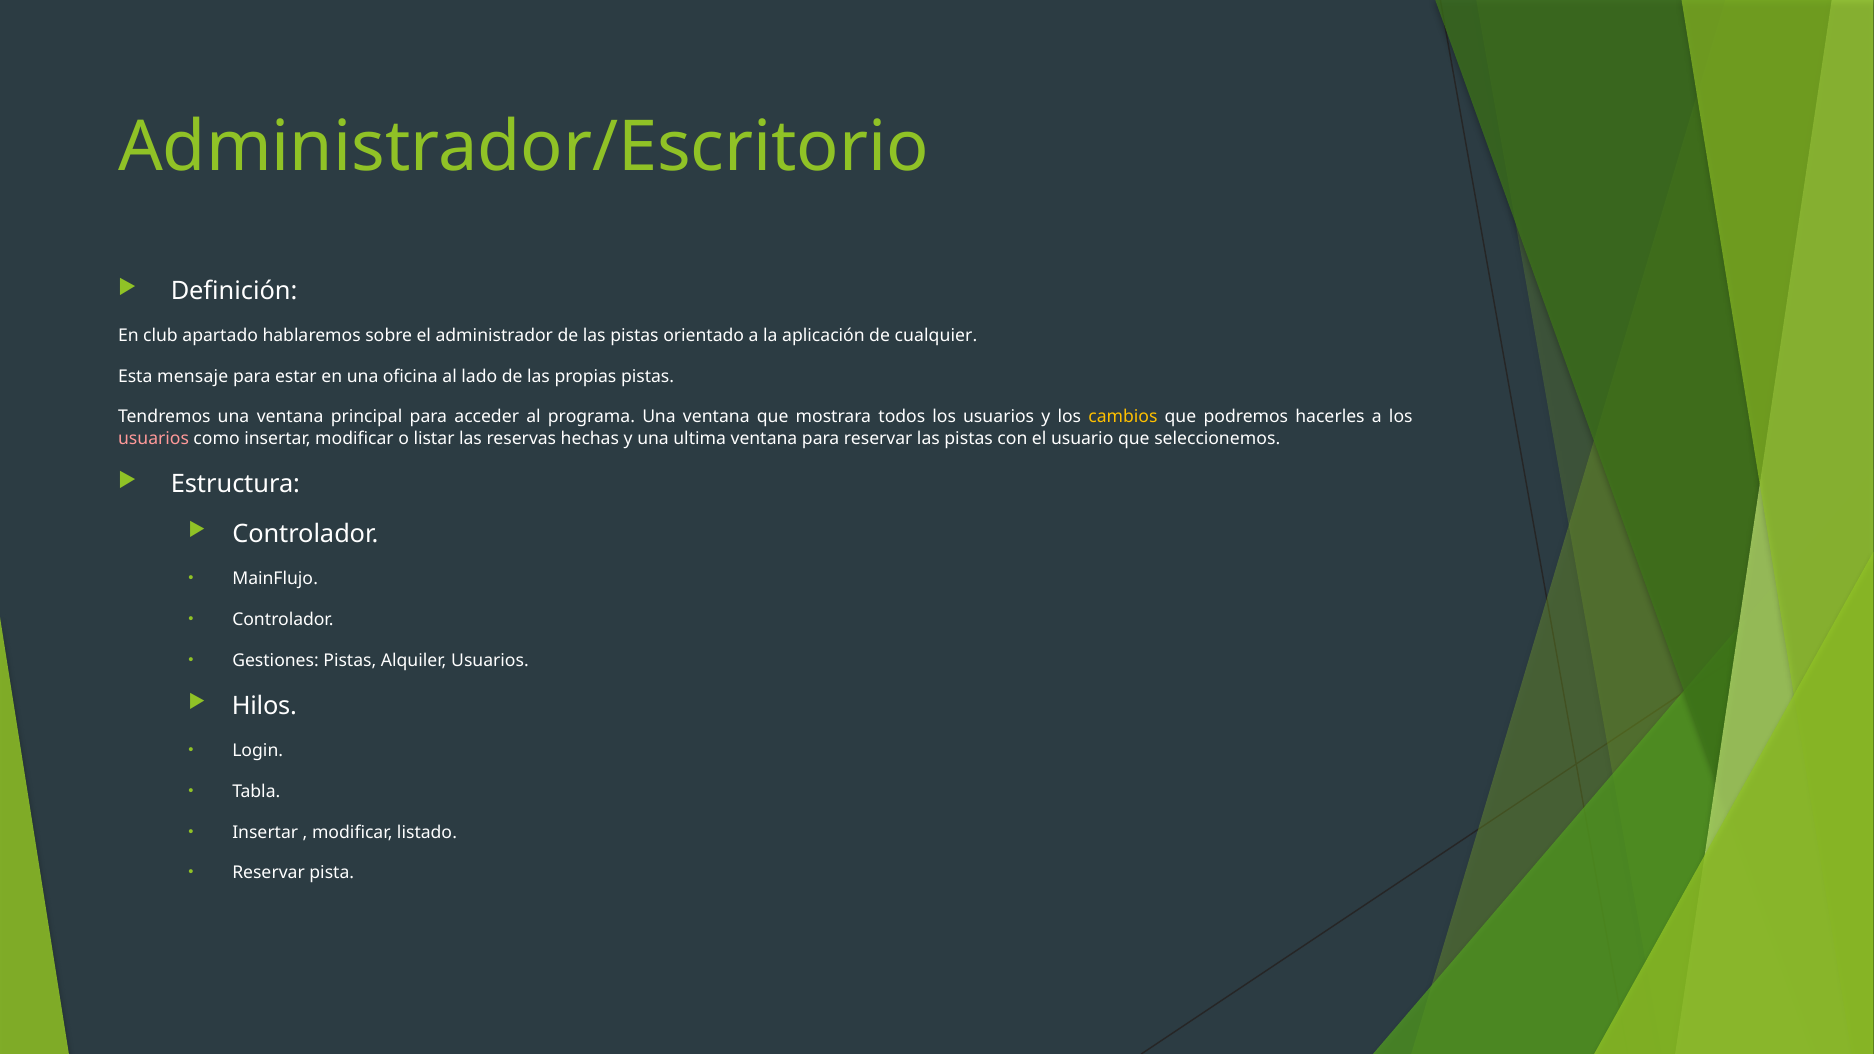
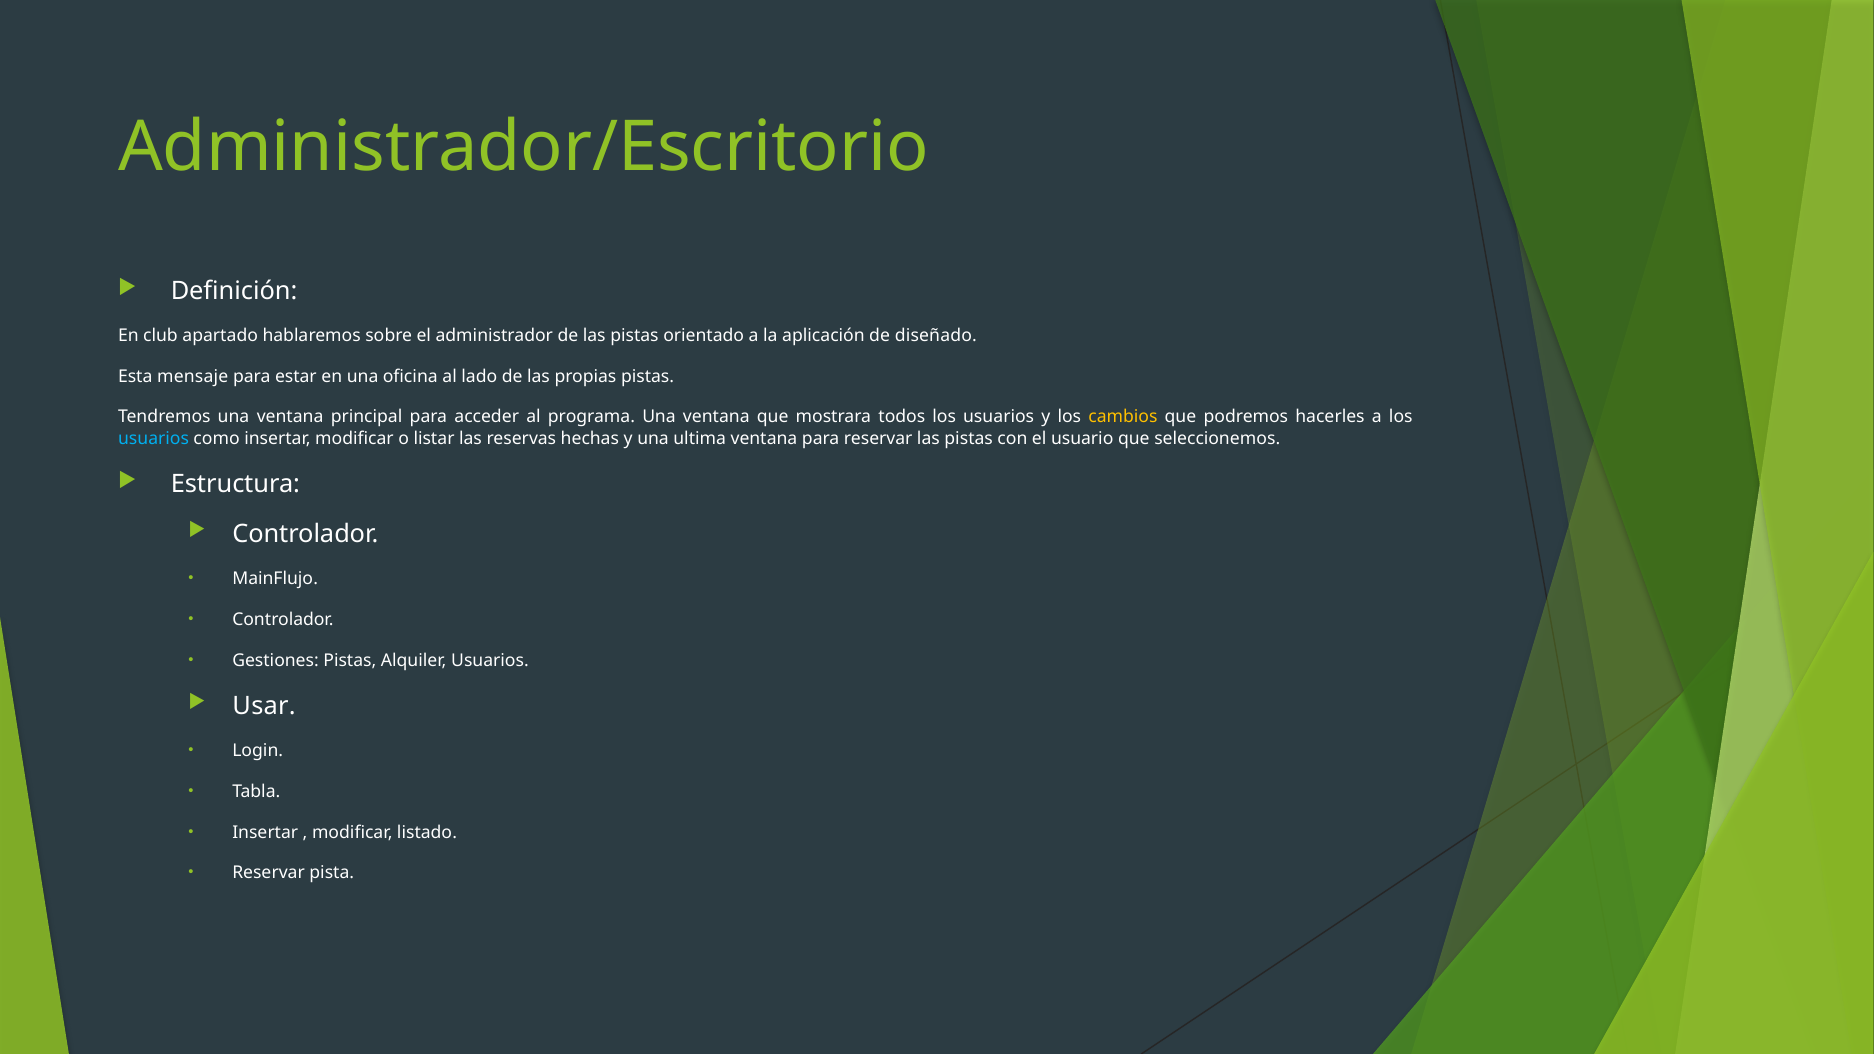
cualquier: cualquier -> diseñado (936, 336)
usuarios colour: pink -> light blue (154, 438)
Hilos: Hilos -> Usar (264, 706)
